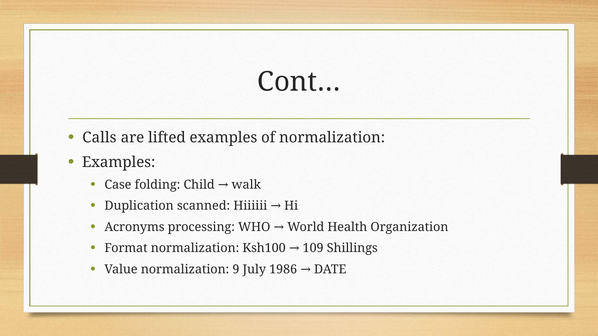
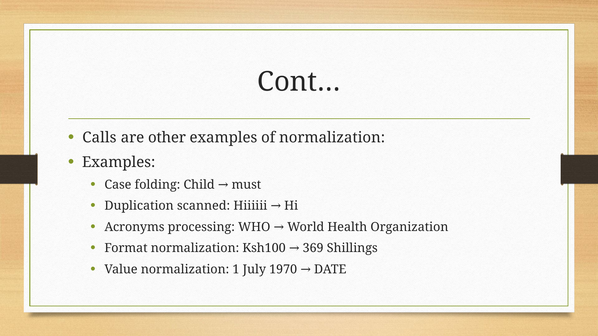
lifted: lifted -> other (167, 138)
walk: walk -> must (246, 185)
109: 109 -> 369 (313, 248)
9: 9 -> 1 (236, 270)
1986: 1986 -> 1970 (283, 270)
